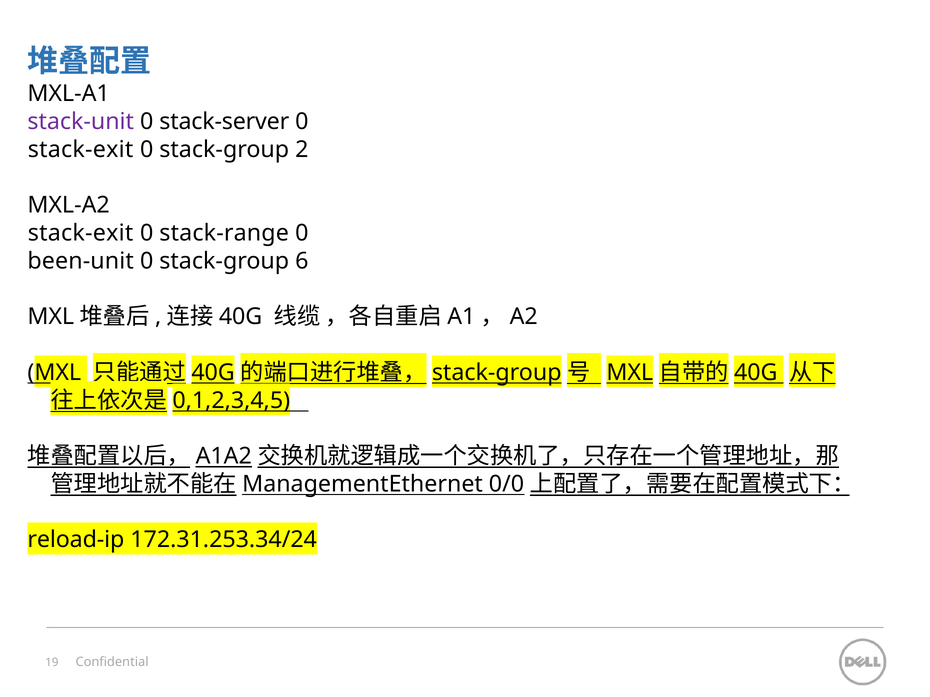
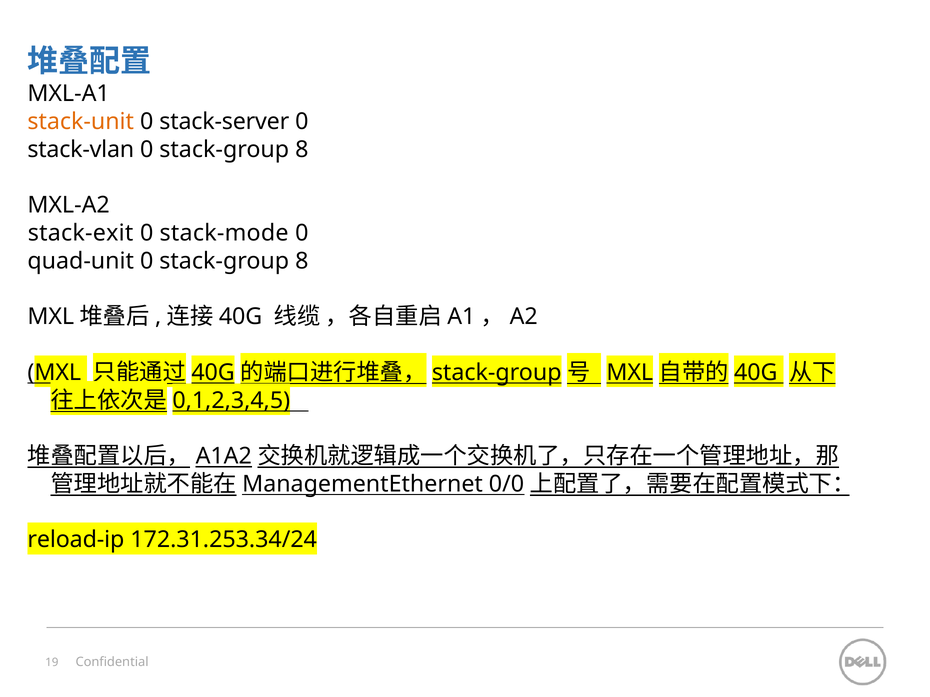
stack-unit colour: purple -> orange (81, 122)
stack-exit: stack-exit -> stack-vlan (81, 150)
2: 2 -> 8 (302, 150)
stack-range: stack-range -> stack-mode (224, 233)
been-unit: been-unit -> quad-unit (81, 261)
6: 6 -> 8 (302, 261)
